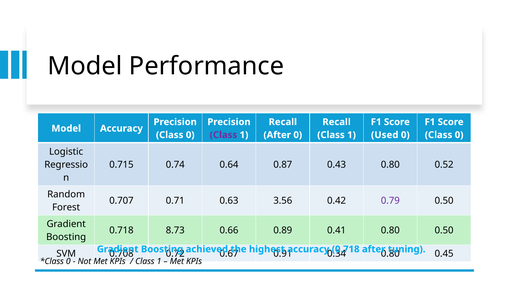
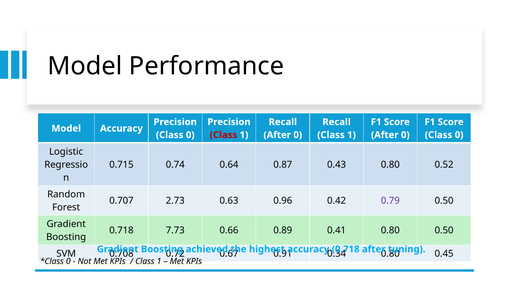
Class colour: purple -> red (223, 135)
Used: Used -> After (385, 135)
0.71: 0.71 -> 2.73 (175, 201)
3.56: 3.56 -> 0.96 (283, 201)
8.73: 8.73 -> 7.73 (175, 231)
